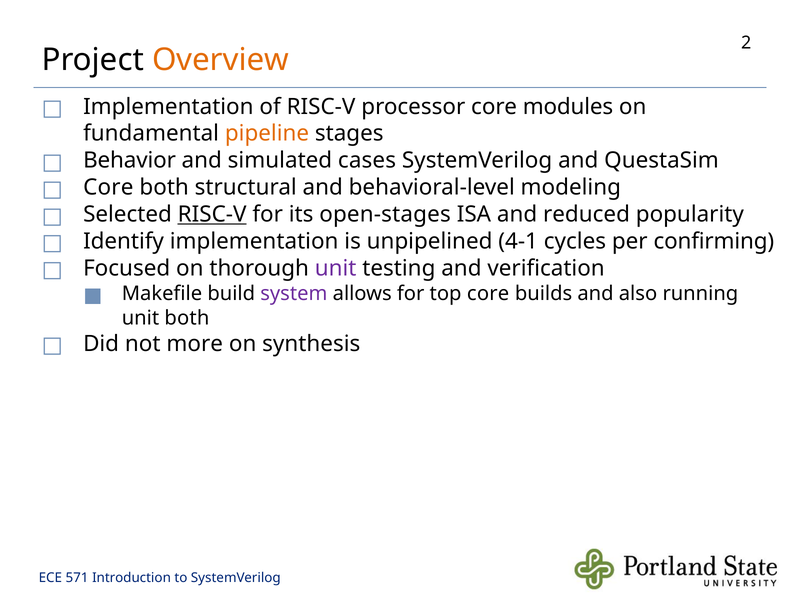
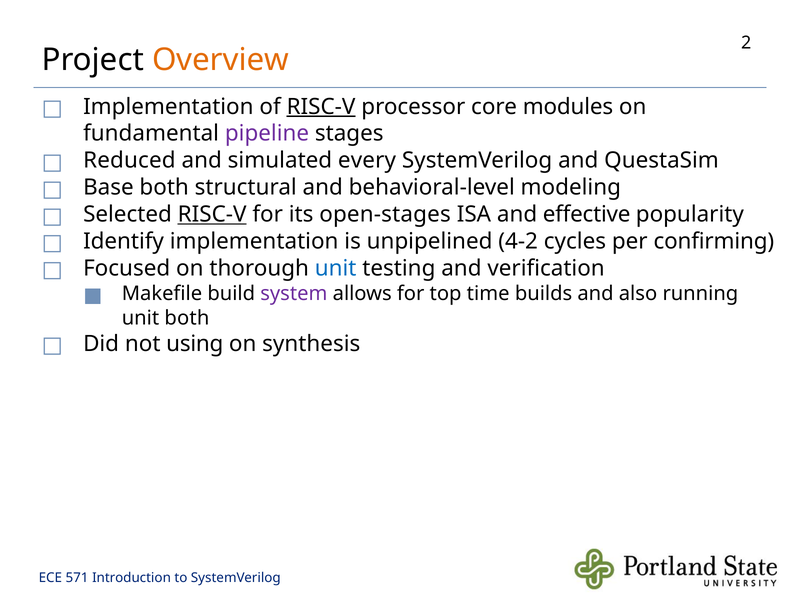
RISC-V underline: none -> present (321, 106)
pipeline colour: orange -> purple (267, 133)
Behavior: Behavior -> Reduced (129, 160)
cases: cases -> every (367, 160)
Core: Core -> Base (108, 187)
reduced: reduced -> effective (587, 214)
4-1: 4-1 -> 4-2 (518, 241)
unit colour: purple -> blue (336, 268)
top core: core -> time (488, 293)
more: more -> using (195, 343)
